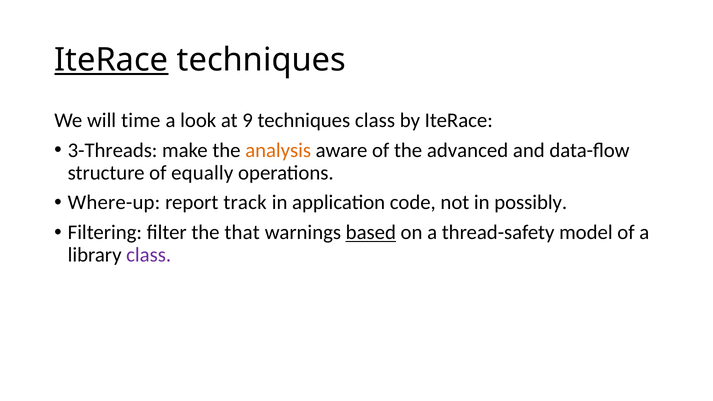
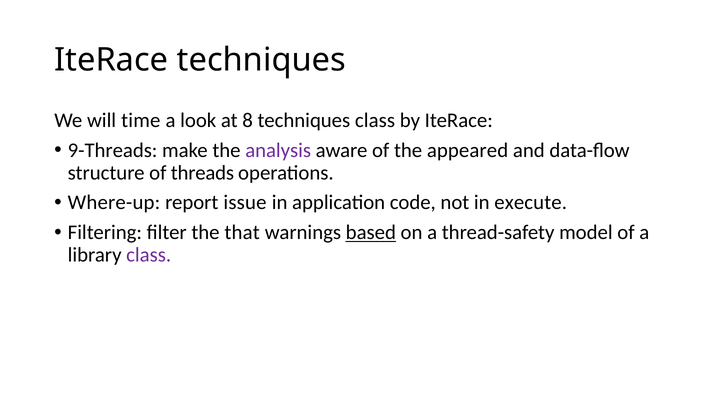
IteRace underline: present -> none (111, 60)
9: 9 -> 8 (248, 121)
3-Threads: 3-Threads -> 9-Threads (113, 150)
analysis colour: orange -> purple (278, 150)
advanced: advanced -> appeared (468, 150)
equally: equally -> threads (202, 173)
track: track -> issue (245, 203)
possibly: possibly -> execute (531, 203)
